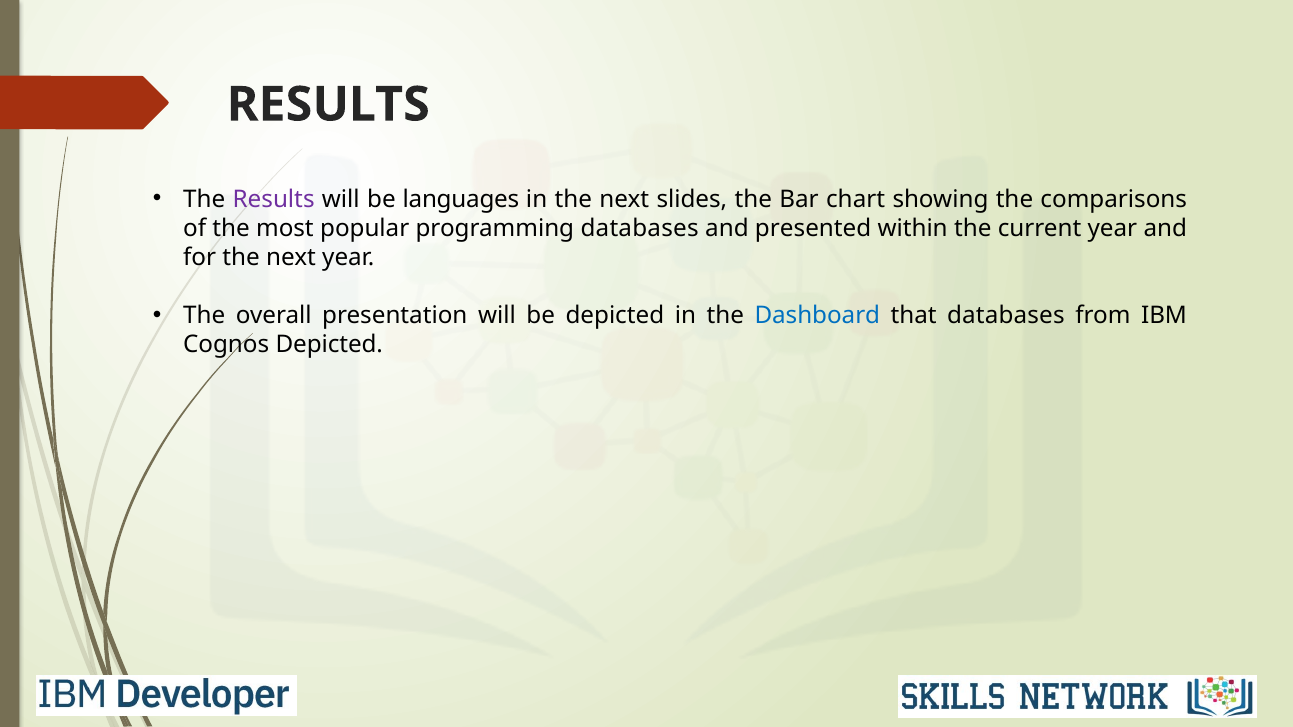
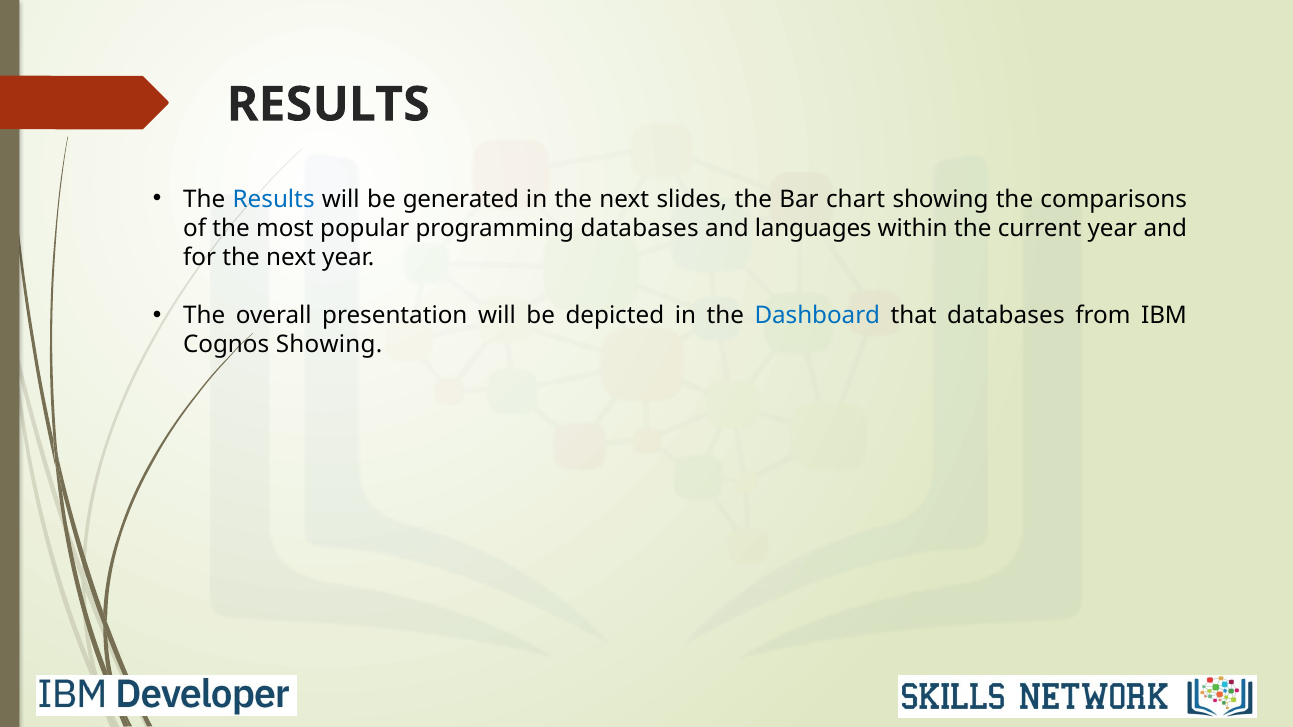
Results colour: purple -> blue (274, 199)
languages: languages -> generated (461, 199)
presented: presented -> languages (813, 228)
Cognos Depicted: Depicted -> Showing (329, 345)
